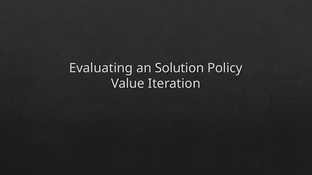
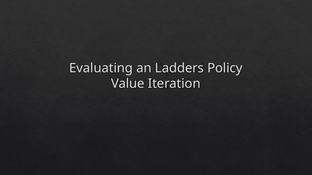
Solution: Solution -> Ladders (179, 68)
